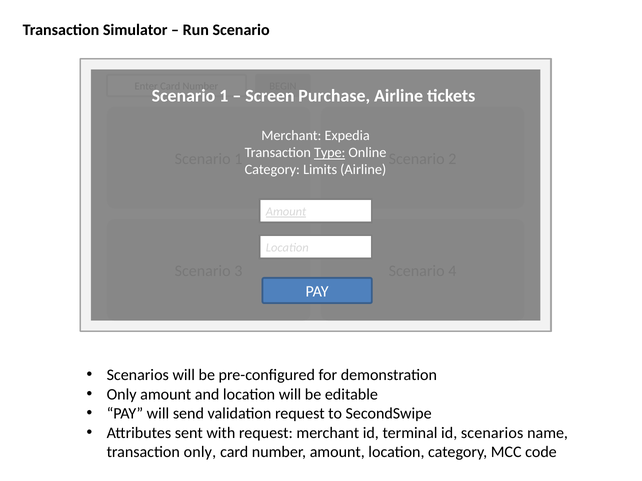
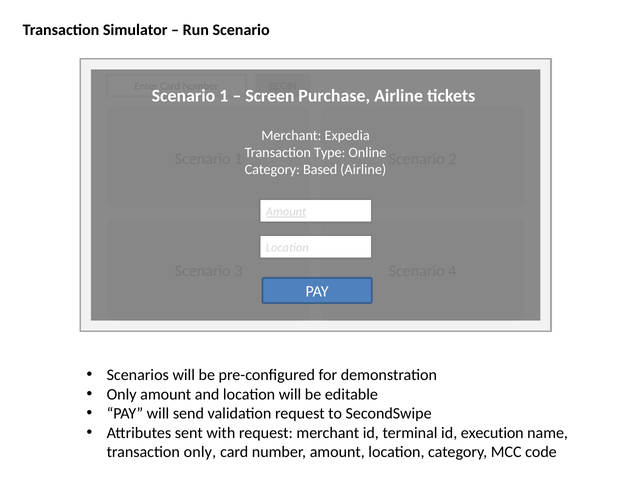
Type underline: present -> none (330, 153)
Limits: Limits -> Based (320, 170)
id scenarios: scenarios -> execution (492, 433)
